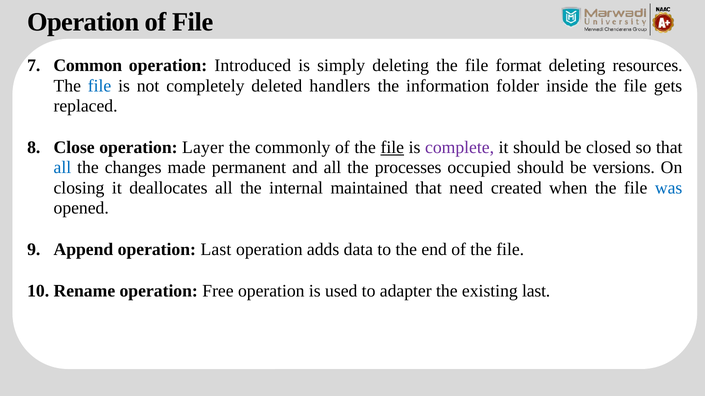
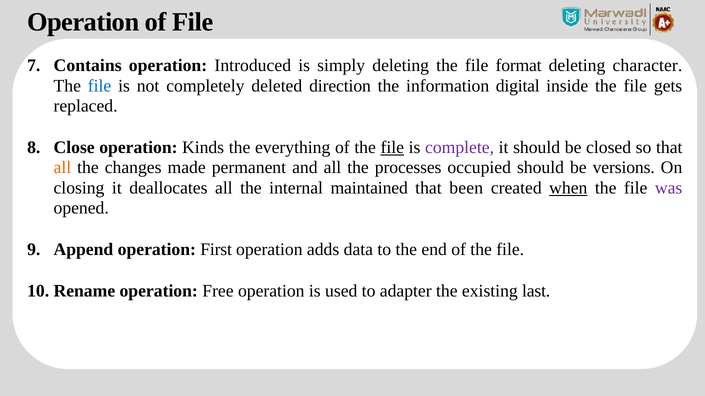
Common: Common -> Contains (88, 66)
resources: resources -> character (647, 66)
handlers: handlers -> direction (340, 86)
folder: folder -> digital (518, 86)
Layer: Layer -> Kinds (203, 148)
commonly: commonly -> everything (293, 148)
all colour: blue -> orange (62, 168)
need: need -> been (466, 188)
when underline: none -> present (568, 188)
was colour: blue -> purple (669, 188)
operation Last: Last -> First (216, 250)
